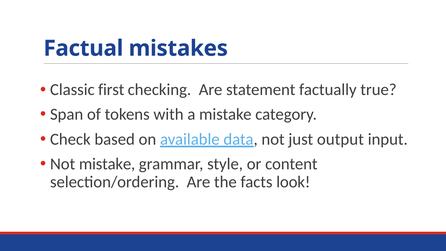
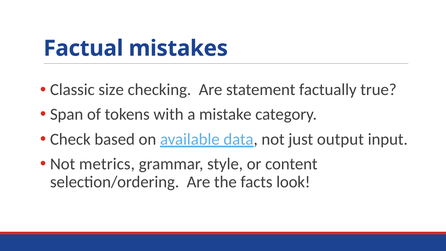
first: first -> size (111, 90)
Not mistake: mistake -> metrics (107, 164)
